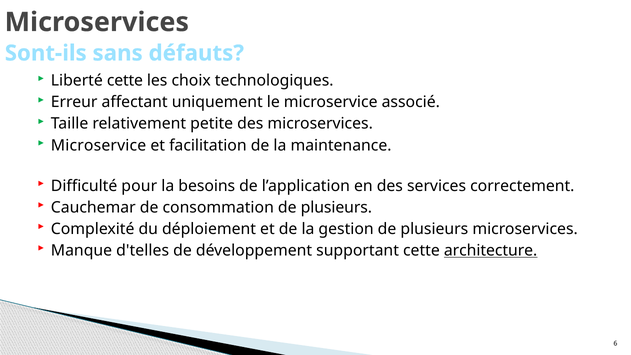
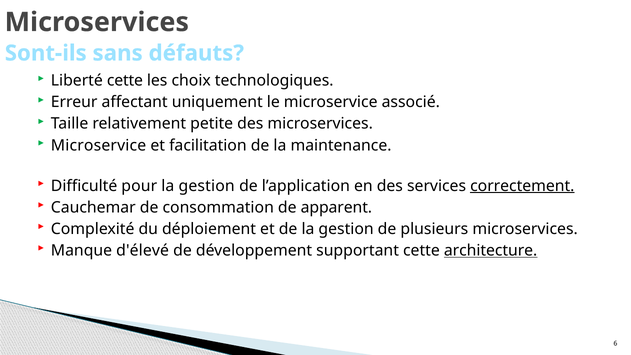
besoins: besoins -> gestion (207, 186)
correctement underline: none -> present (522, 186)
consommation de plusieurs: plusieurs -> apparent (336, 207)
d'telles: d'telles -> d'élevé (143, 250)
